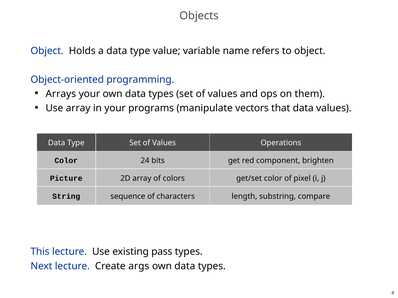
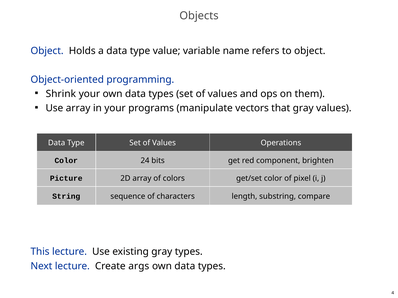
Arrays: Arrays -> Shrink (61, 94)
that data: data -> gray (303, 108)
existing pass: pass -> gray (162, 252)
